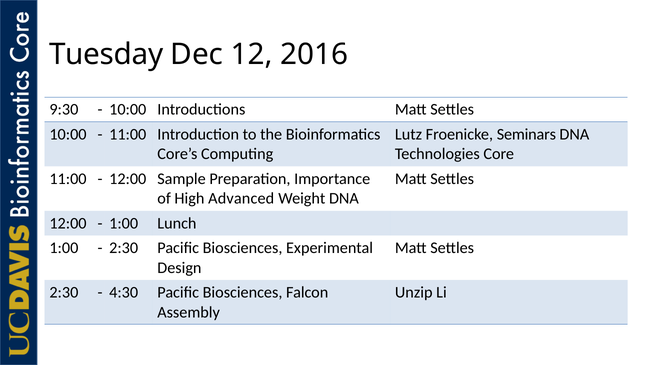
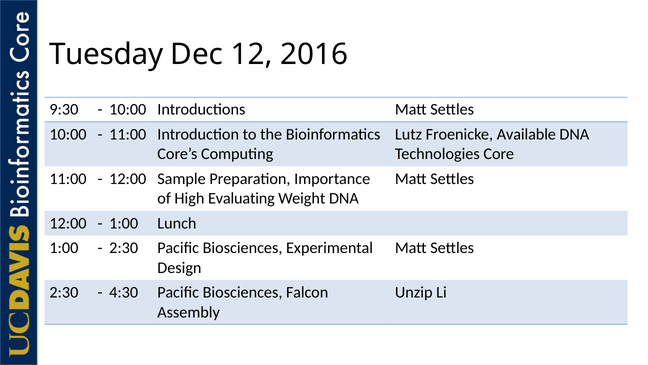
Seminars: Seminars -> Available (526, 134)
Advanced: Advanced -> Evaluating (241, 198)
